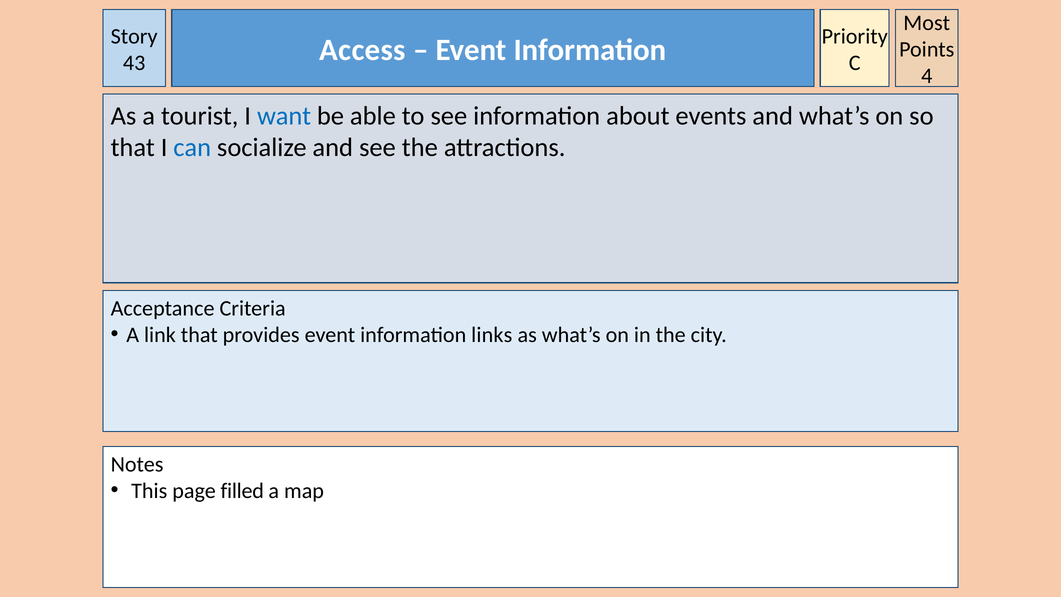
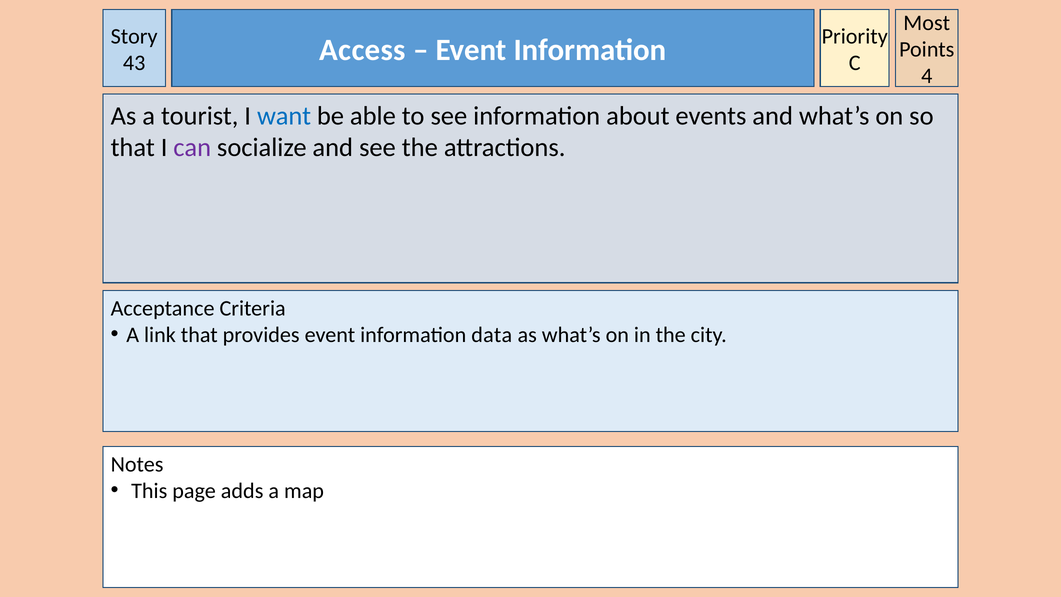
can colour: blue -> purple (192, 148)
links: links -> data (492, 335)
filled: filled -> adds (242, 491)
